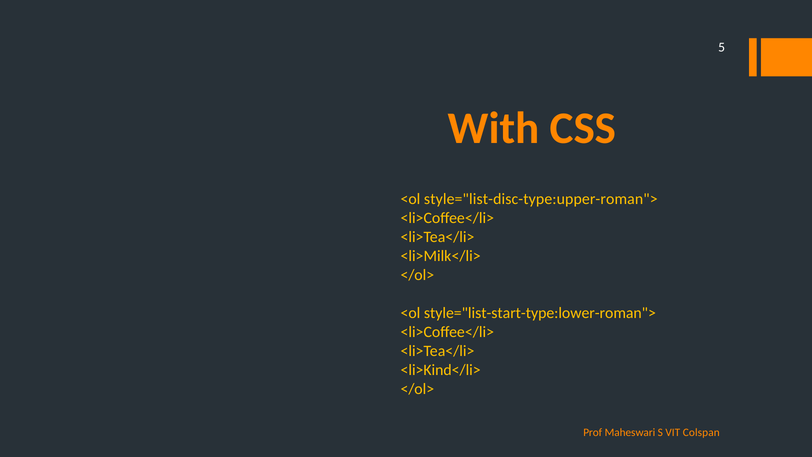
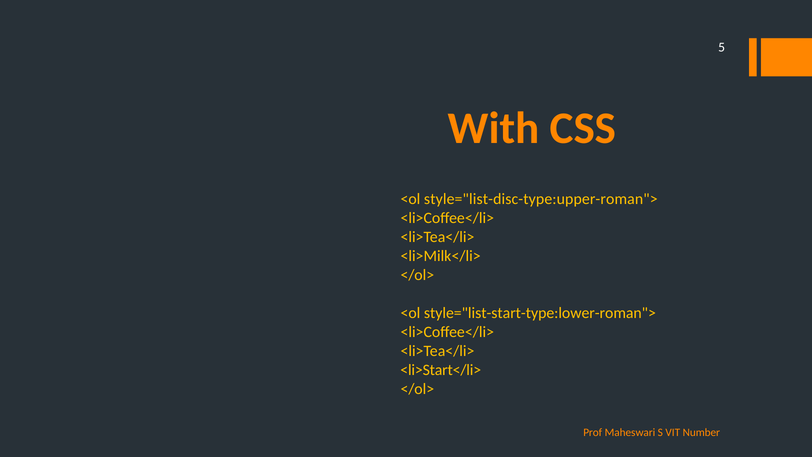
<li>Kind</li>: <li>Kind</li> -> <li>Start</li> (441, 370)
Colspan: Colspan -> Number (701, 432)
